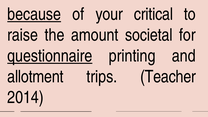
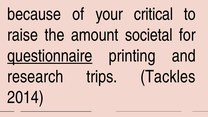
because underline: present -> none (34, 14)
allotment: allotment -> research (35, 77)
Teacher: Teacher -> Tackles (168, 77)
